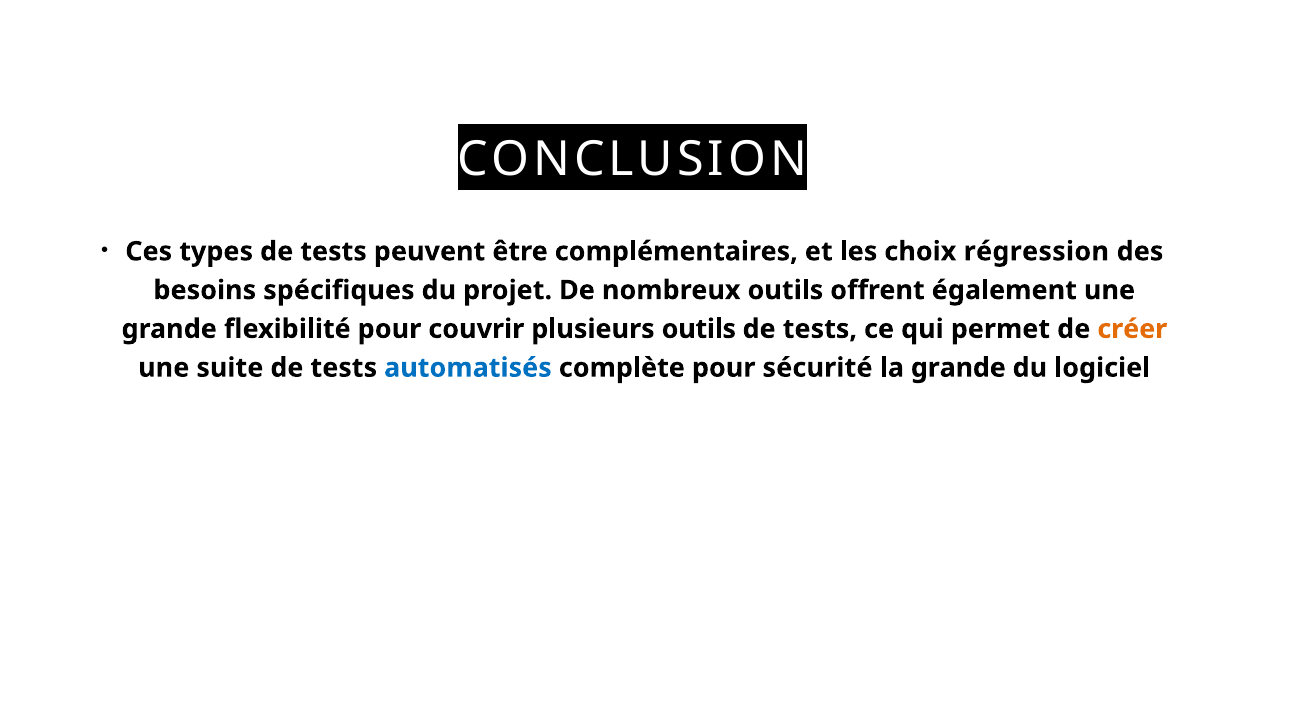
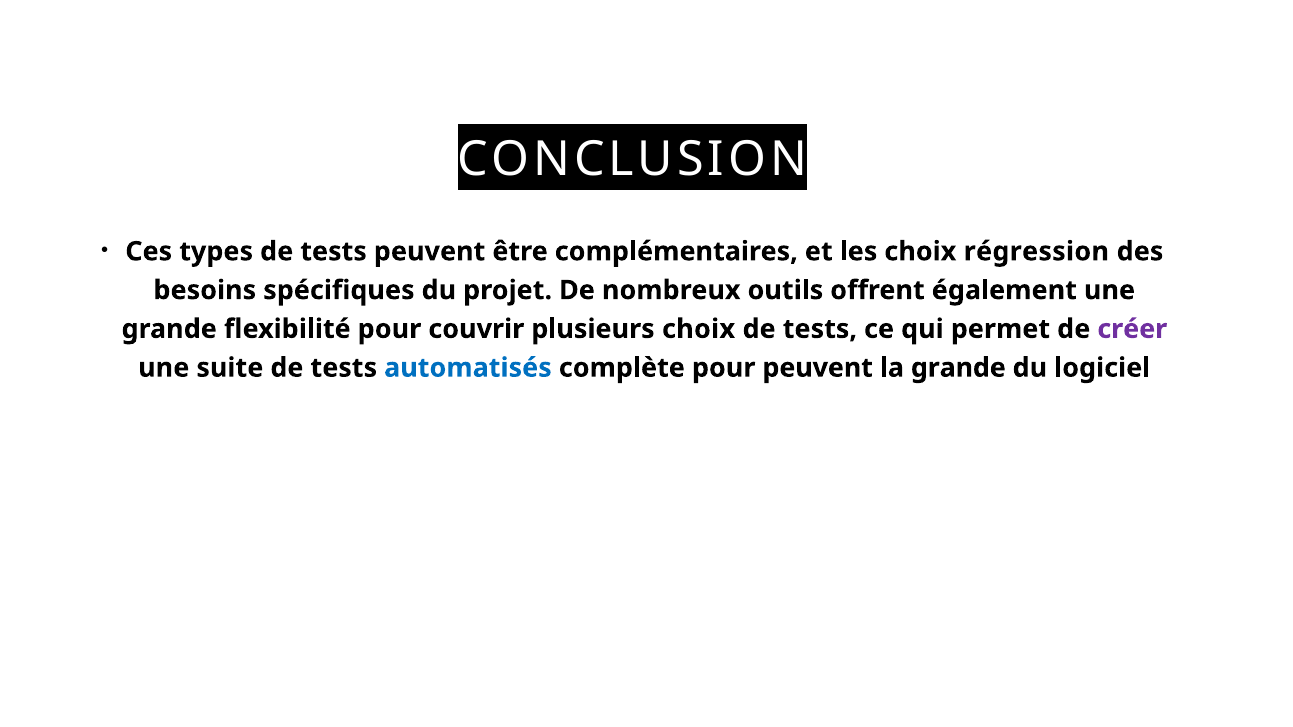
plusieurs outils: outils -> choix (699, 329)
créer colour: orange -> purple (1132, 329)
pour sécurité: sécurité -> peuvent (818, 368)
